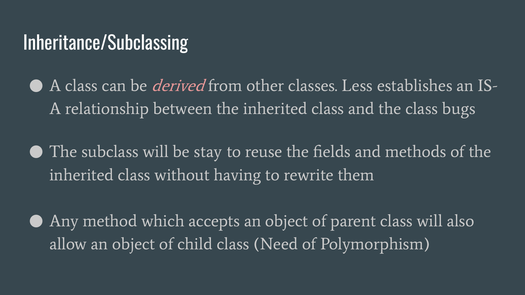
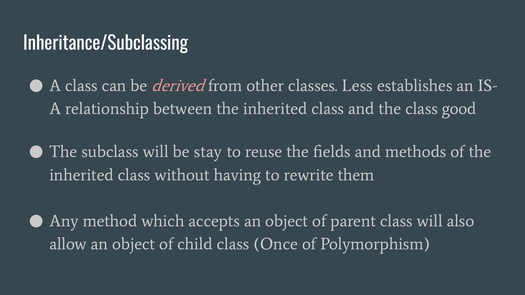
bugs: bugs -> good (459, 109)
Need: Need -> Once (276, 244)
